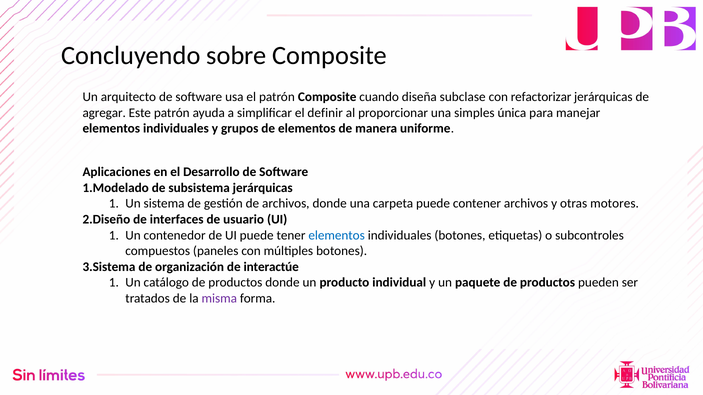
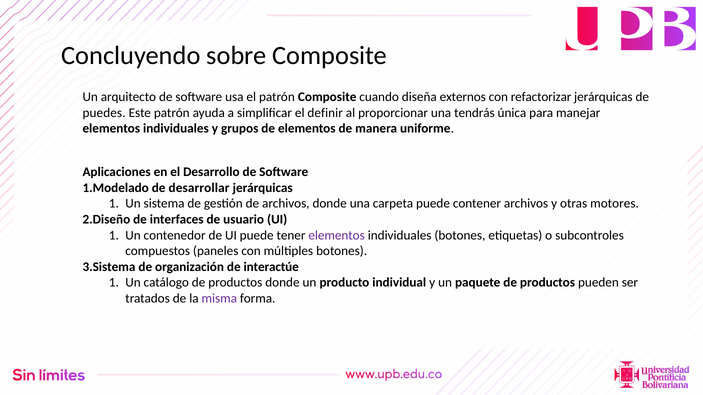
subclase: subclase -> externos (463, 97)
agregar: agregar -> puedes (104, 113)
simples: simples -> tendrás (474, 113)
subsistema: subsistema -> desarrollar (199, 188)
elementos colour: blue -> purple (337, 235)
